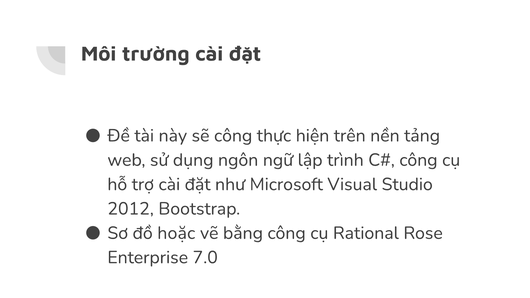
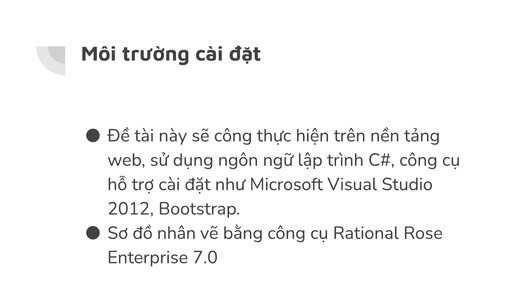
hoặc: hoặc -> nhân (176, 233)
